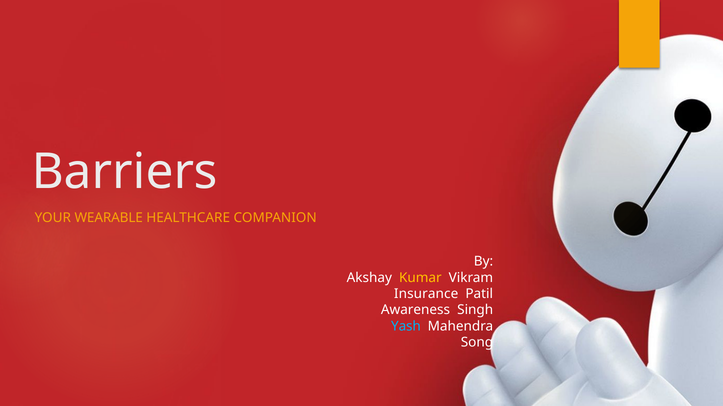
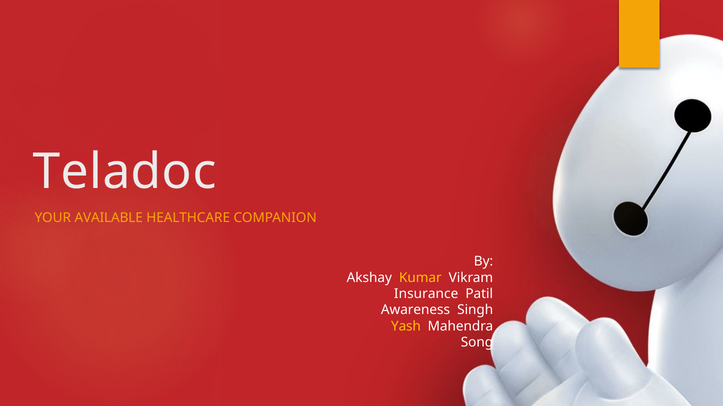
Barriers: Barriers -> Teladoc (124, 172)
WEARABLE: WEARABLE -> AVAILABLE (109, 218)
Yash colour: light blue -> yellow (406, 327)
